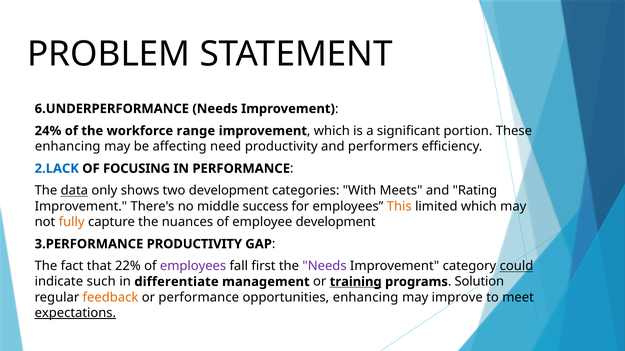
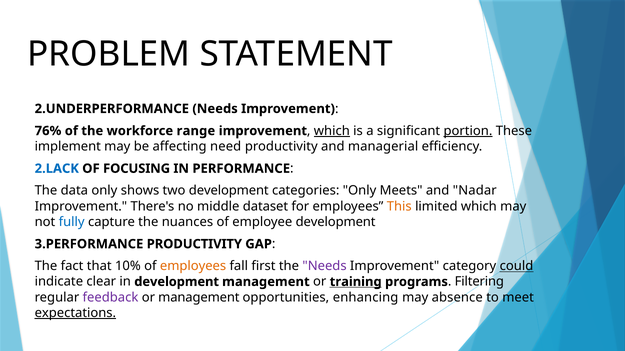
6.UNDERPERFORMANCE: 6.UNDERPERFORMANCE -> 2.UNDERPERFORMANCE (112, 109)
24%: 24% -> 76% (48, 131)
which underline: none -> present (332, 131)
portion underline: none -> present (468, 131)
enhancing: enhancing -> implement (68, 147)
performers: performers -> managerial (383, 147)
data underline: present -> none (74, 191)
categories With: With -> Only (360, 191)
Rating: Rating -> Nadar (475, 191)
success: success -> dataset (265, 207)
fully colour: orange -> blue (72, 222)
22%: 22% -> 10% (128, 267)
employees colour: purple -> orange (193, 267)
such: such -> clear (101, 282)
in differentiate: differentiate -> development (177, 282)
Solution: Solution -> Filtering (479, 282)
feedback colour: orange -> purple (111, 298)
or performance: performance -> management (199, 298)
improve: improve -> absence (457, 298)
